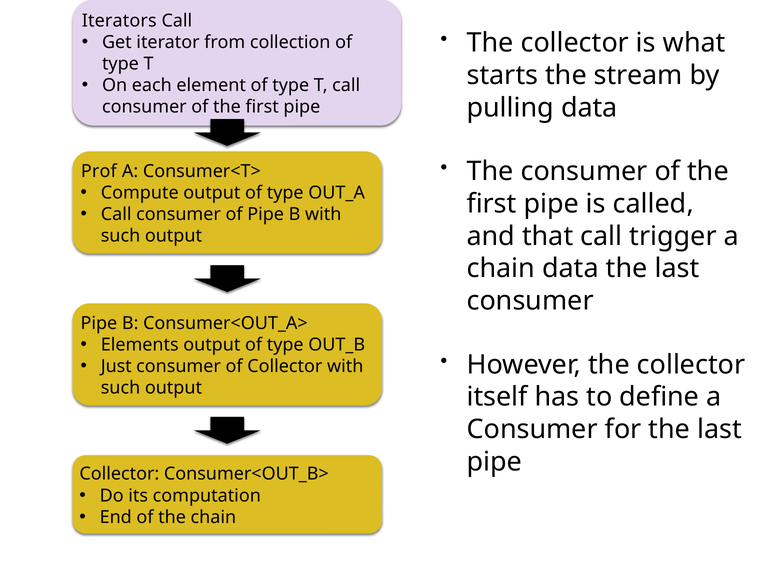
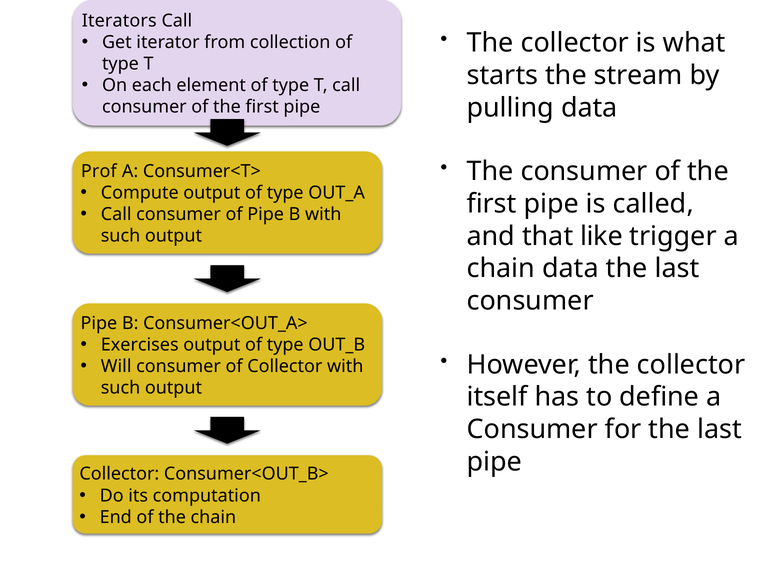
that call: call -> like (601, 236)
Elements: Elements -> Exercises (140, 345)
Just: Just -> Will (116, 367)
